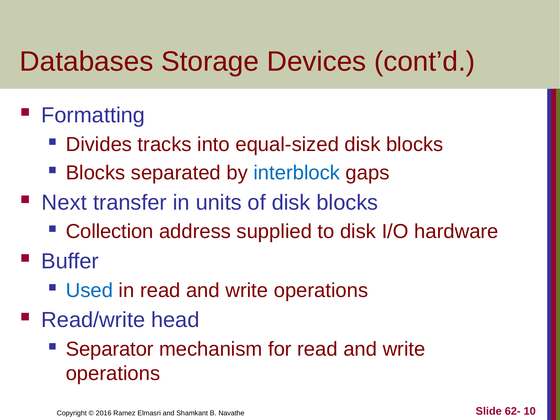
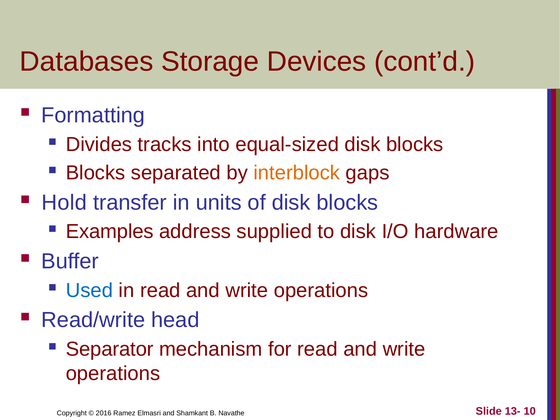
interblock colour: blue -> orange (297, 173)
Next: Next -> Hold (64, 202)
Collection: Collection -> Examples (110, 232)
62-: 62- -> 13- (513, 411)
